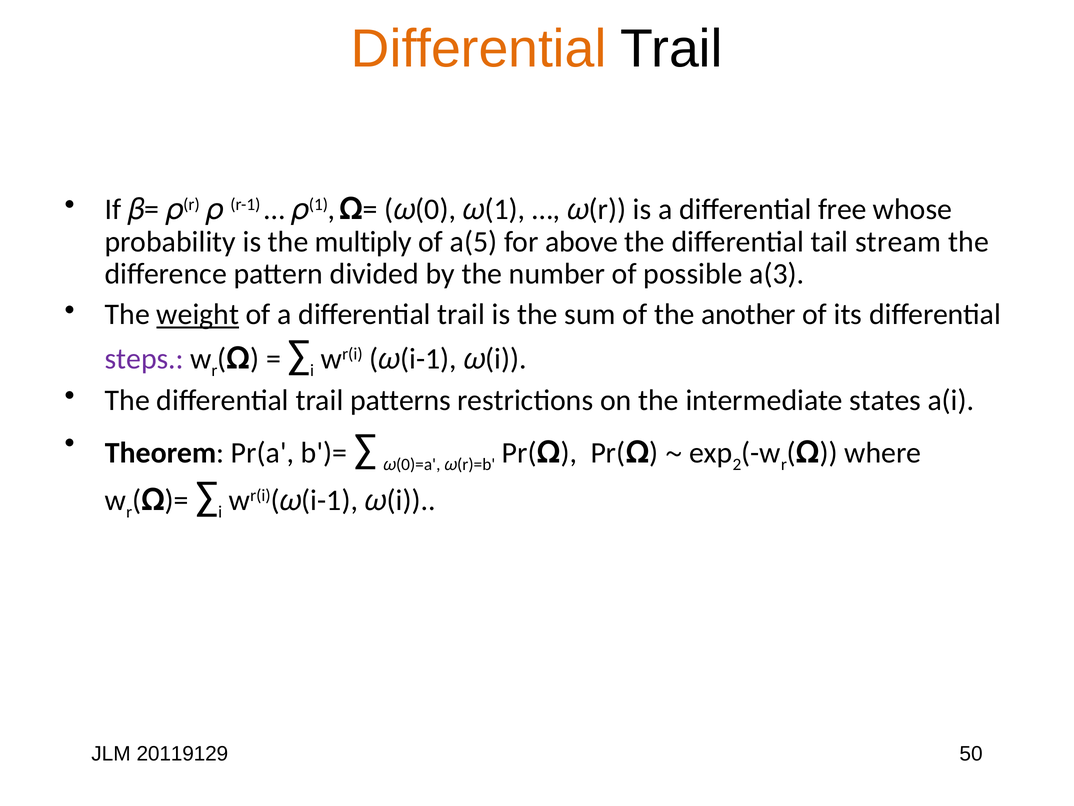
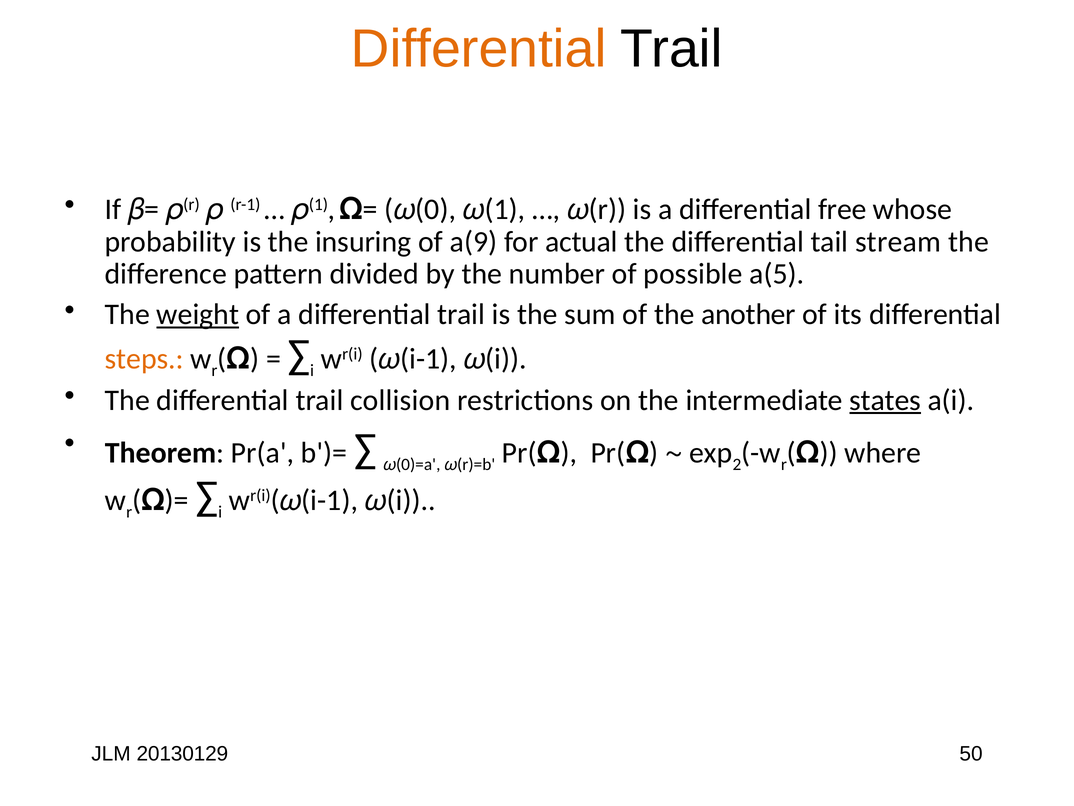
multiply: multiply -> insuring (363, 242)
a(5: a(5 -> a(9 (473, 242)
above: above -> actual (582, 242)
a(3: a(3 -> a(5 (777, 274)
steps colour: purple -> orange (144, 359)
patterns: patterns -> collision (400, 400)
states underline: none -> present (885, 400)
20119129: 20119129 -> 20130129 (182, 753)
